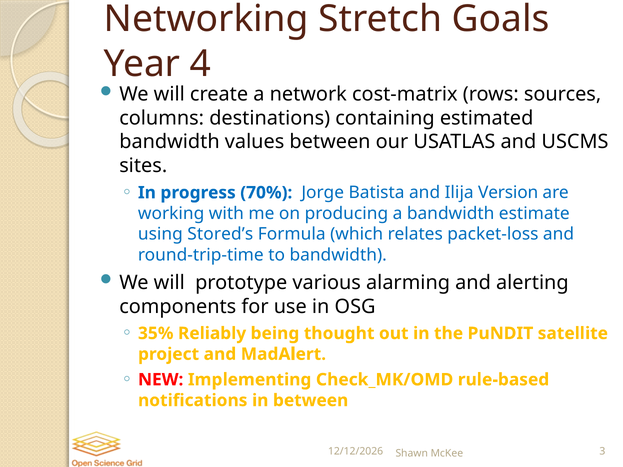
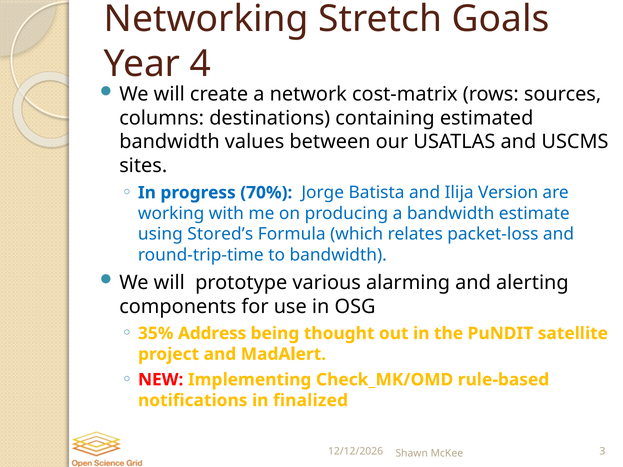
Reliably: Reliably -> Address (212, 334)
in between: between -> finalized (311, 401)
